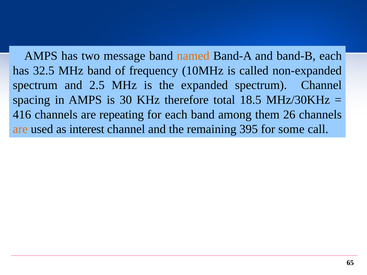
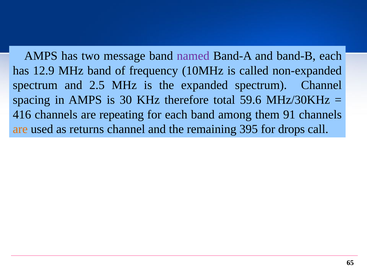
named colour: orange -> purple (193, 56)
32.5: 32.5 -> 12.9 (44, 71)
18.5: 18.5 -> 59.6 (251, 100)
26: 26 -> 91 (289, 115)
interest: interest -> returns (87, 129)
some: some -> drops (292, 129)
